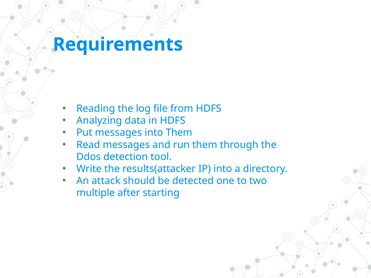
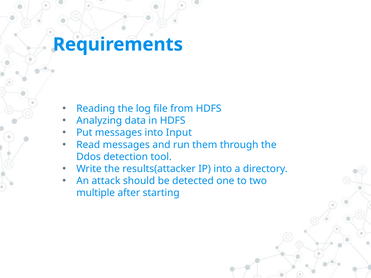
into Them: Them -> Input (179, 133)
